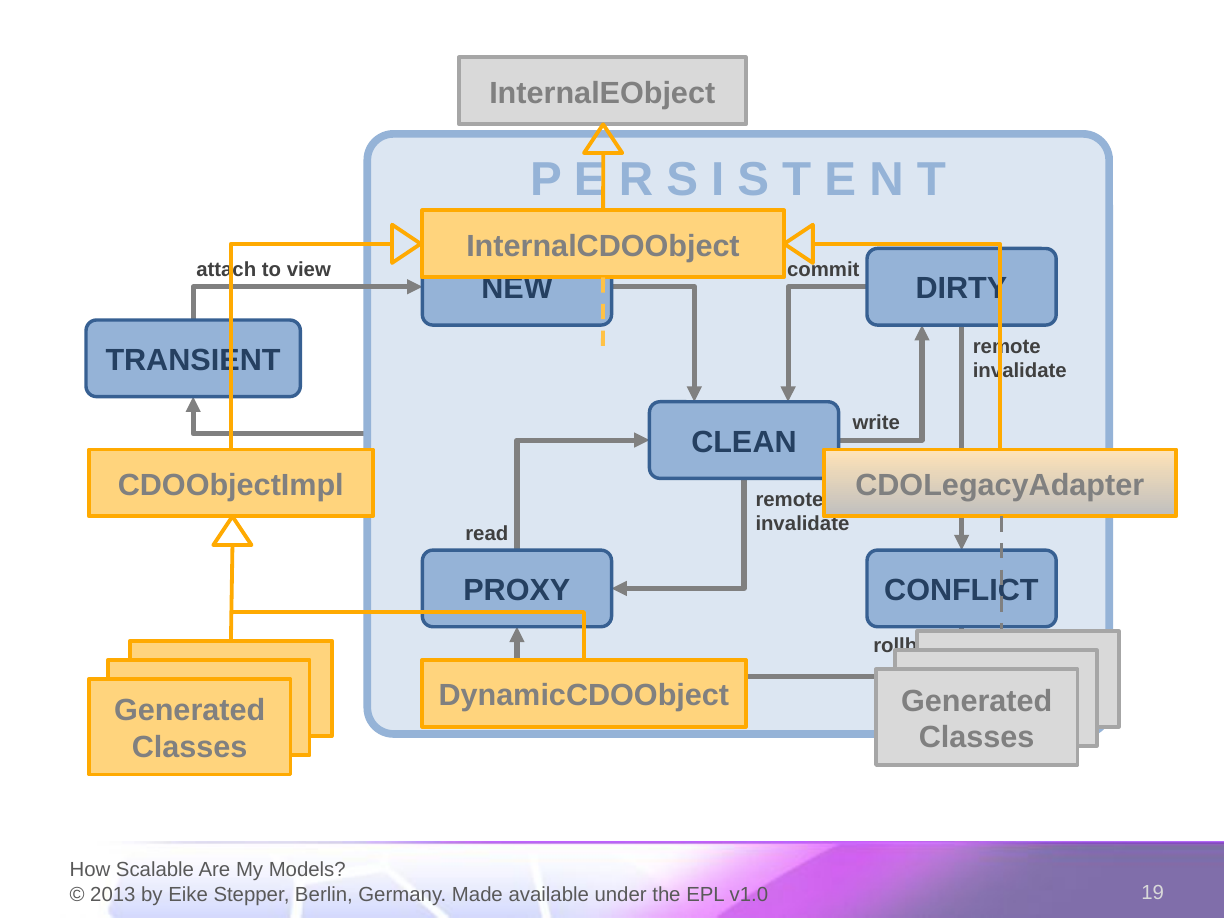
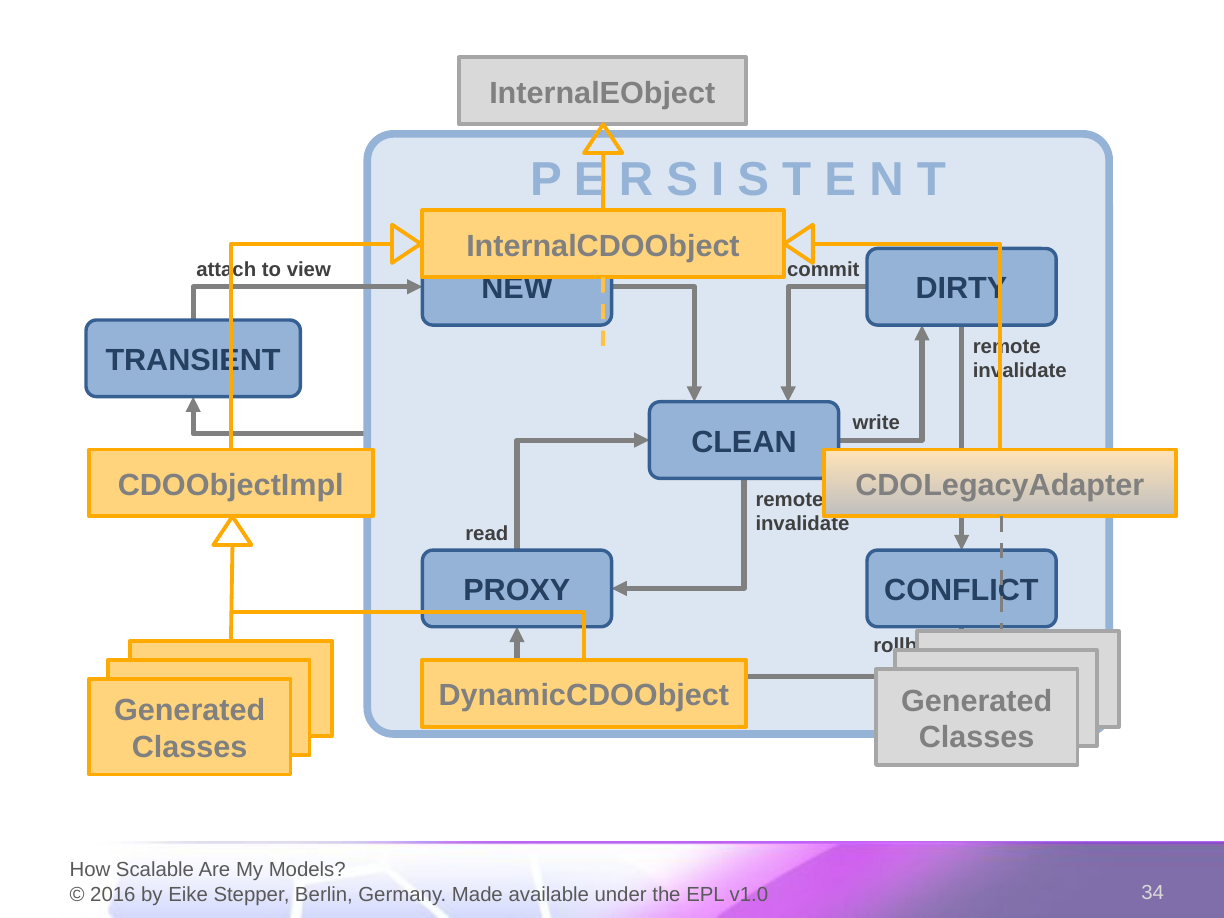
2013: 2013 -> 2016 (113, 894)
19: 19 -> 34 (1153, 893)
